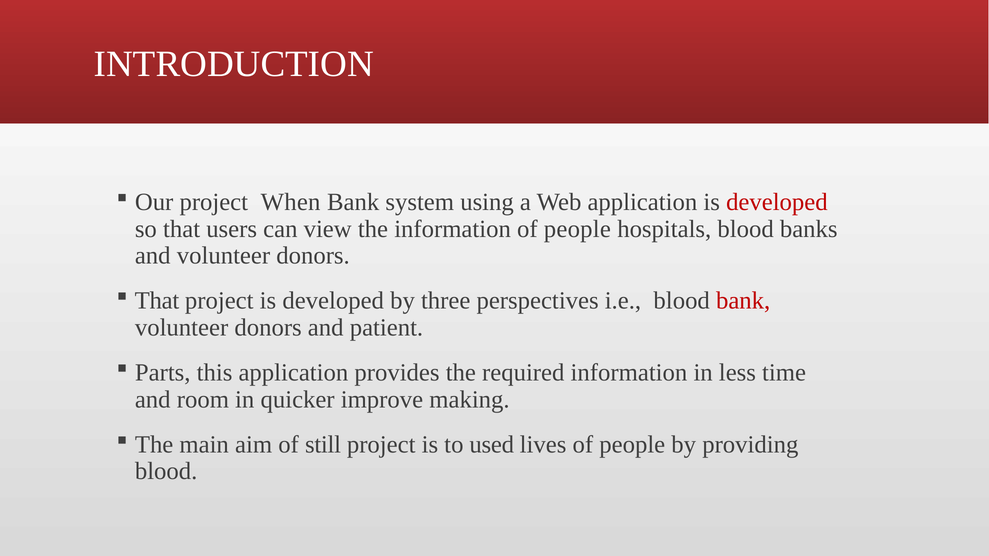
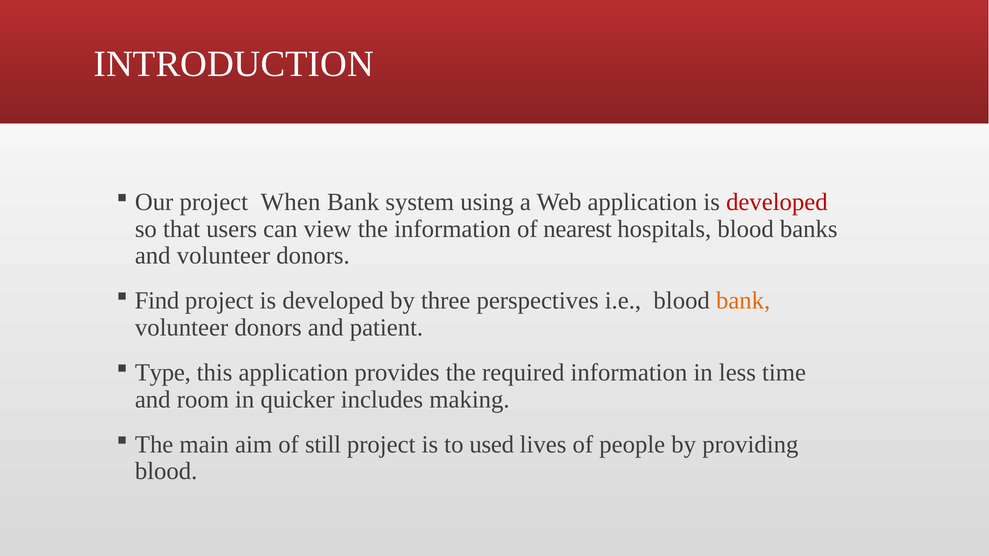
information of people: people -> nearest (578, 229)
That: That -> Find (157, 301)
bank colour: red -> orange (743, 301)
Parts: Parts -> Type (163, 373)
improve: improve -> includes (382, 400)
